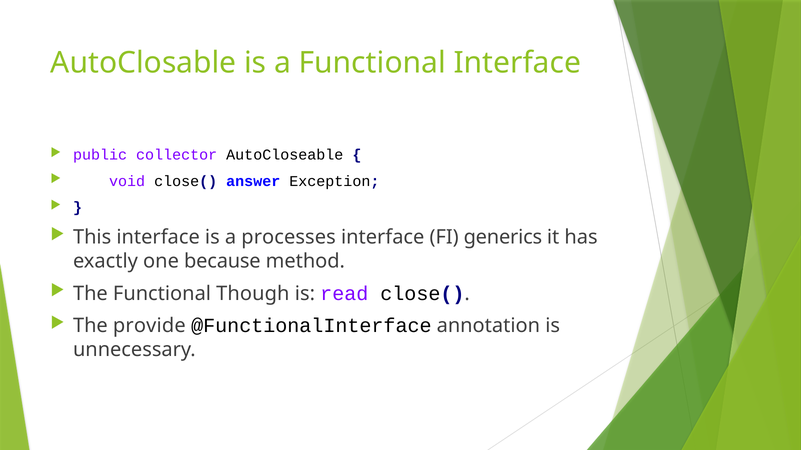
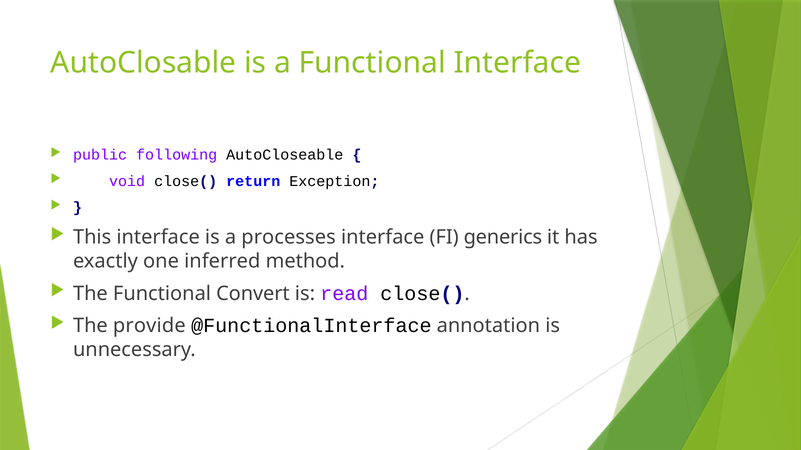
collector: collector -> following (177, 155)
answer: answer -> return (253, 181)
because: because -> inferred (222, 262)
Though: Though -> Convert (253, 294)
